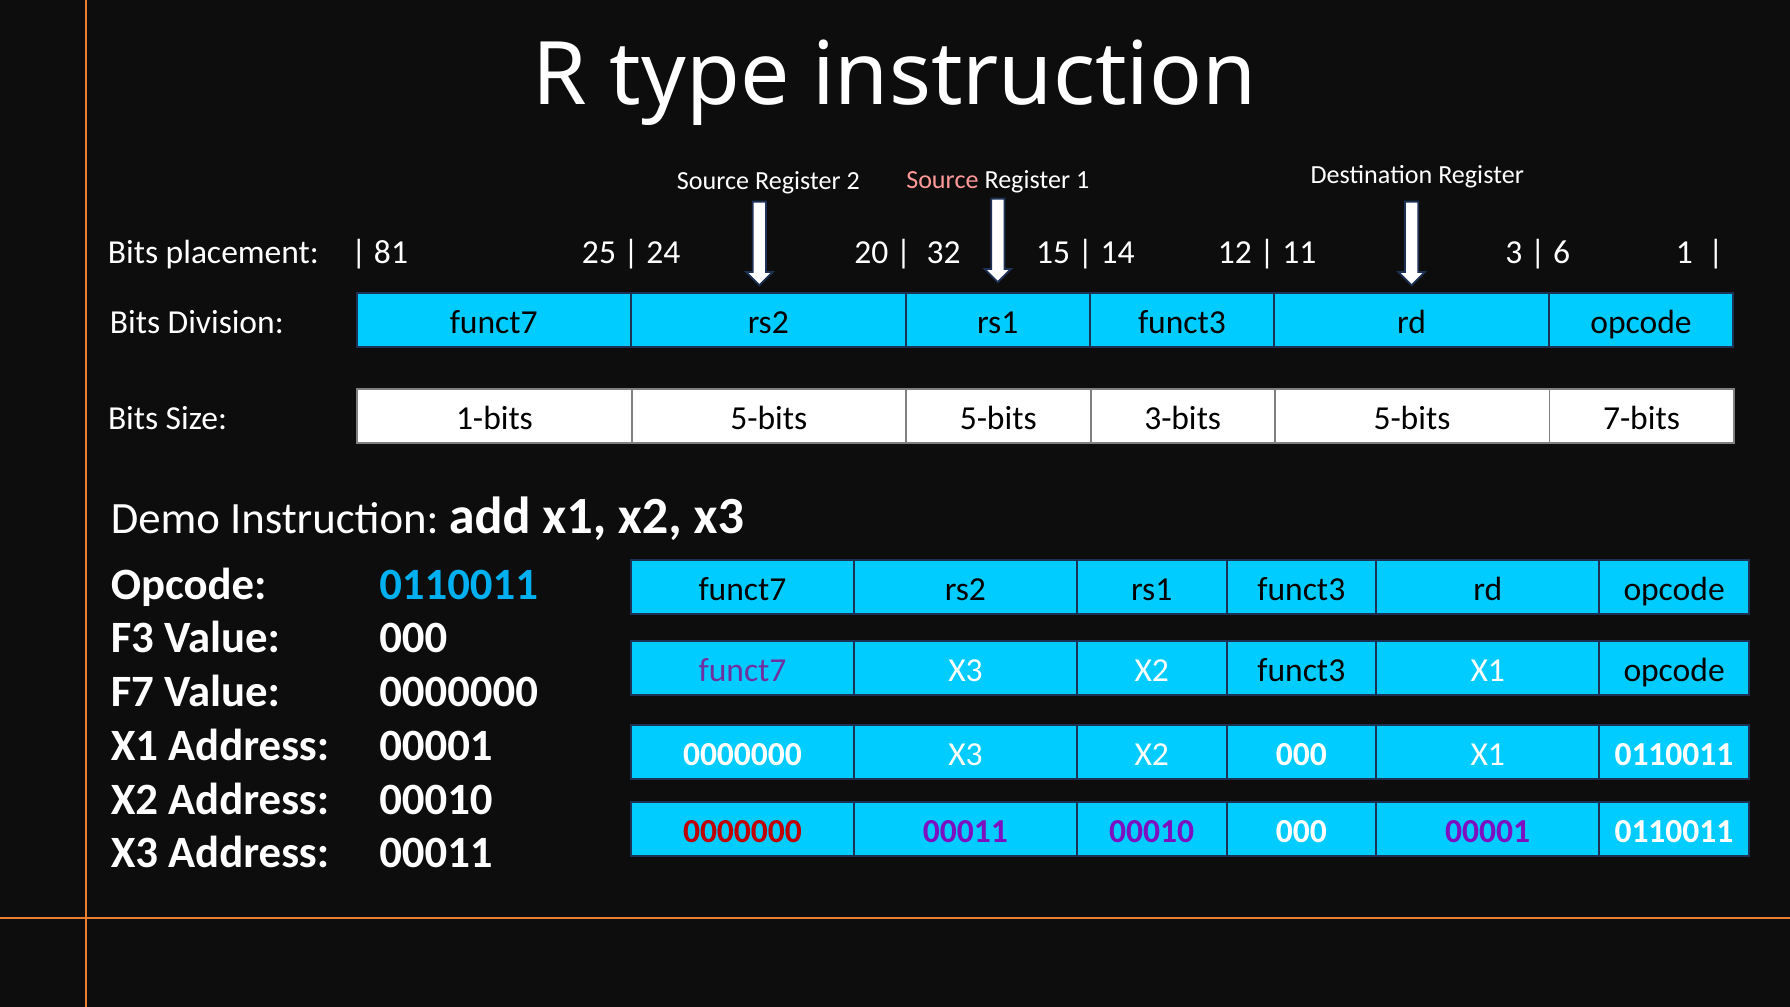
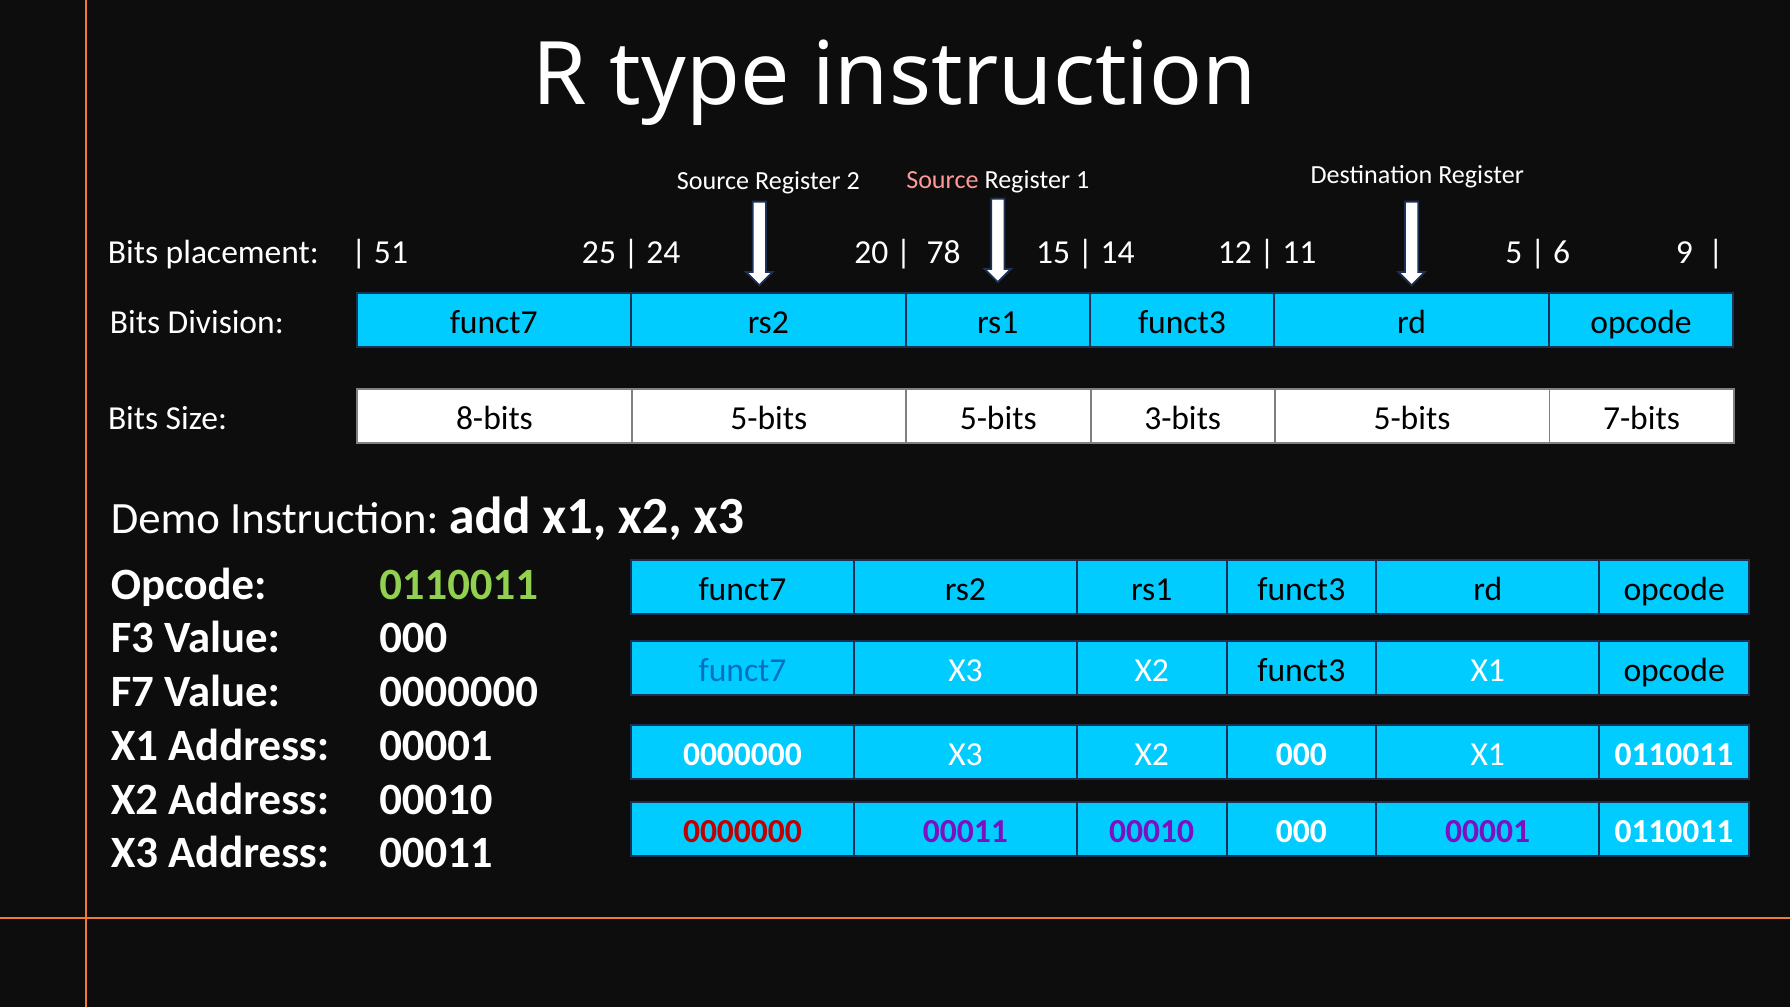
81: 81 -> 51 (391, 252)
32: 32 -> 78 (944, 252)
3: 3 -> 5 (1514, 252)
6 1: 1 -> 9 (1684, 252)
1-bits: 1-bits -> 8-bits (494, 419)
0110011 colour: light blue -> light green (459, 584)
funct7 colour: purple -> blue (742, 670)
